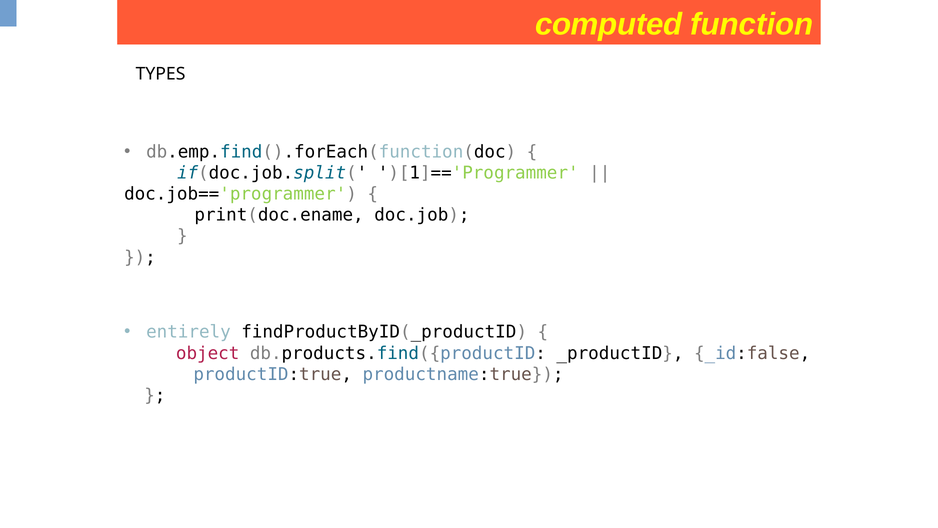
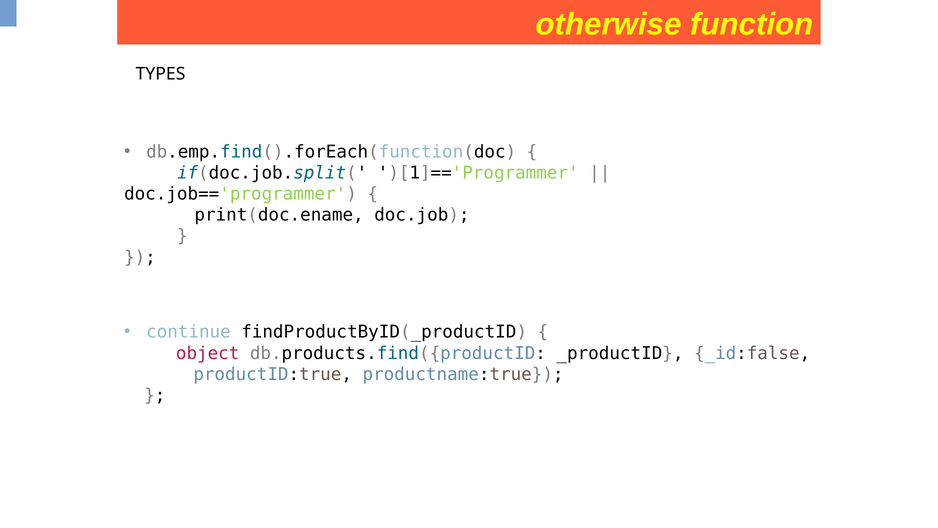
computed: computed -> otherwise (609, 24)
entirely: entirely -> continue (188, 332)
